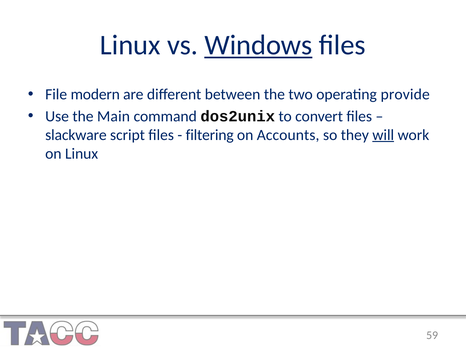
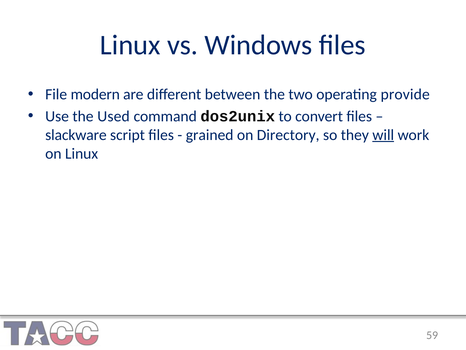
Windows underline: present -> none (258, 45)
Main: Main -> Used (114, 116)
filtering: filtering -> grained (210, 135)
Accounts: Accounts -> Directory (288, 135)
